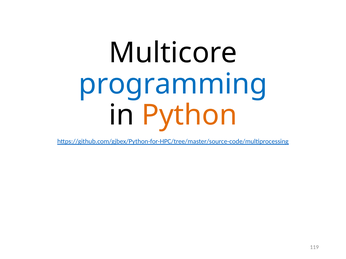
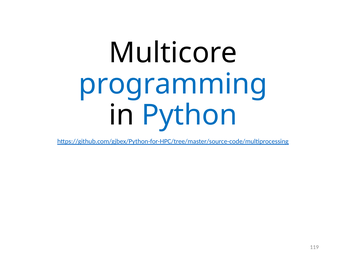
Python colour: orange -> blue (189, 115)
